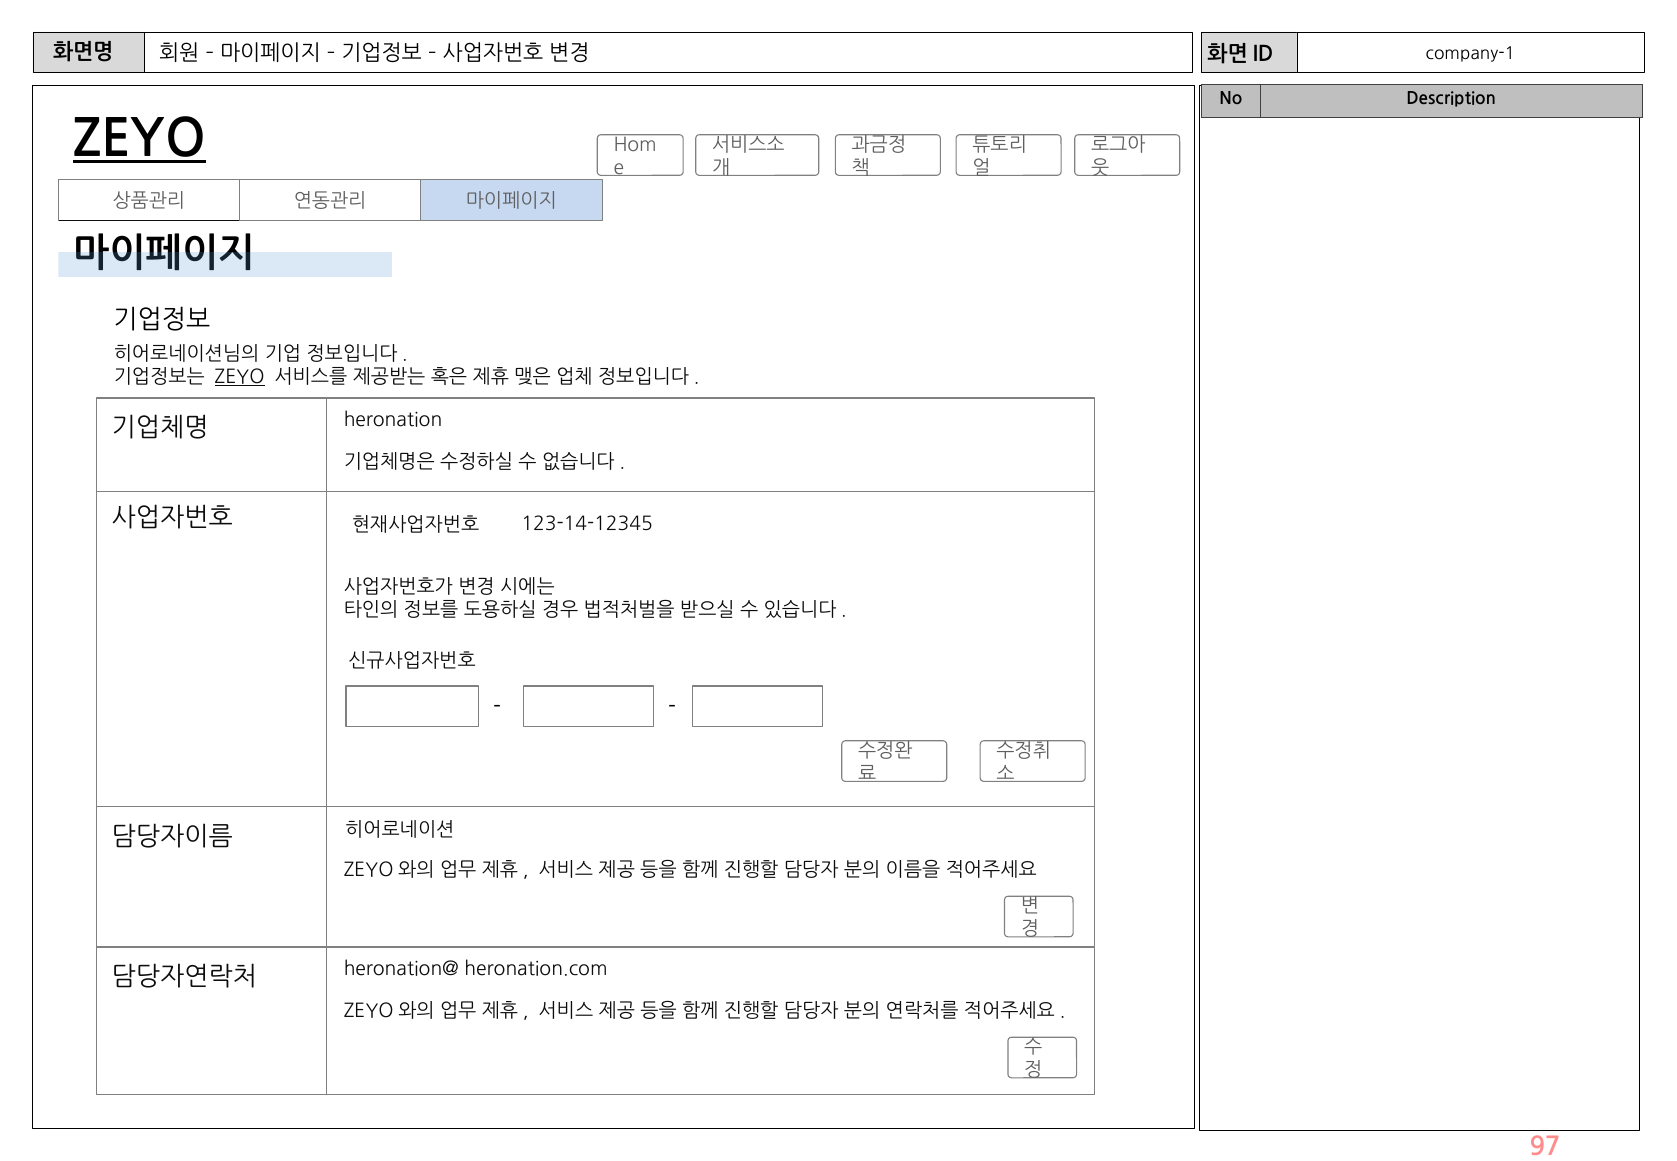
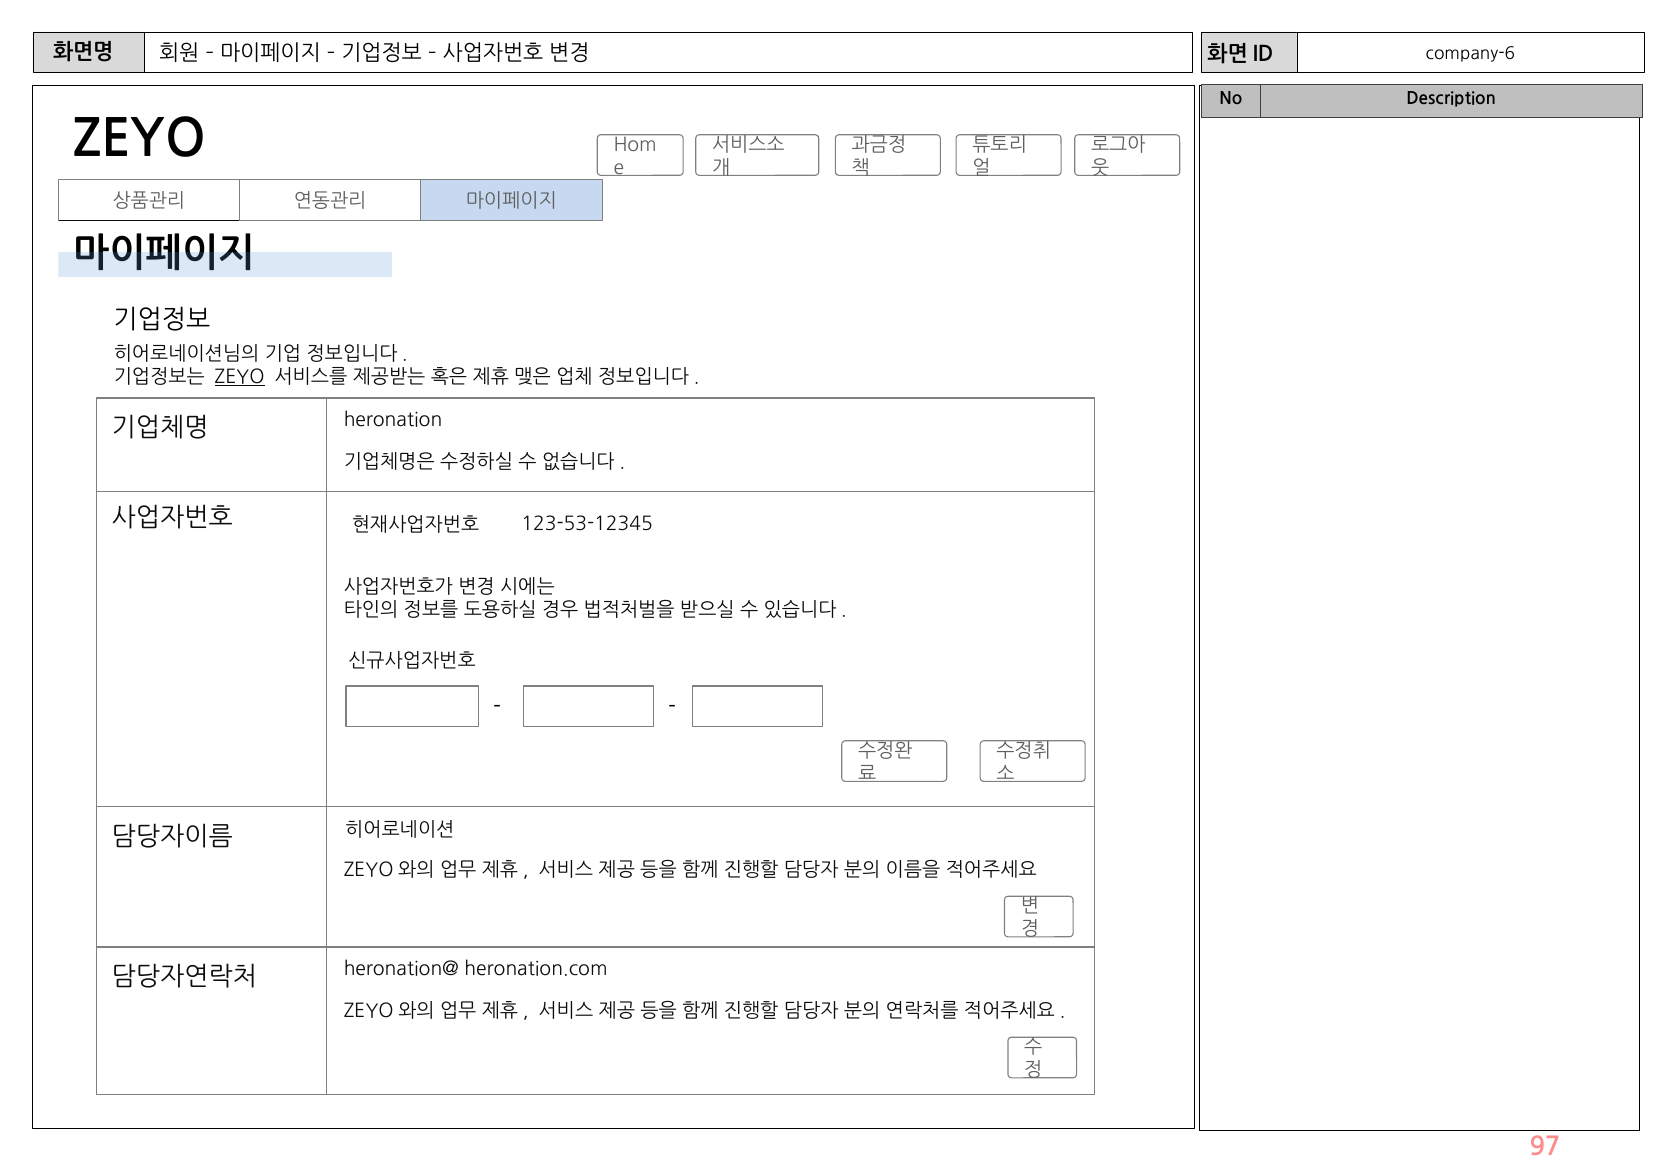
company-1: company-1 -> company-6 (1470, 53)
ZEYO underline: present -> none (139, 140)
123-14-12345: 123-14-12345 -> 123-53-12345 (587, 524)
